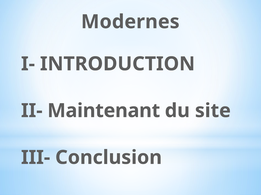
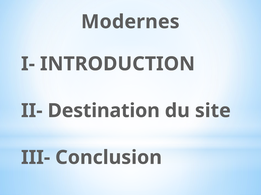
Maintenant: Maintenant -> Destination (104, 111)
